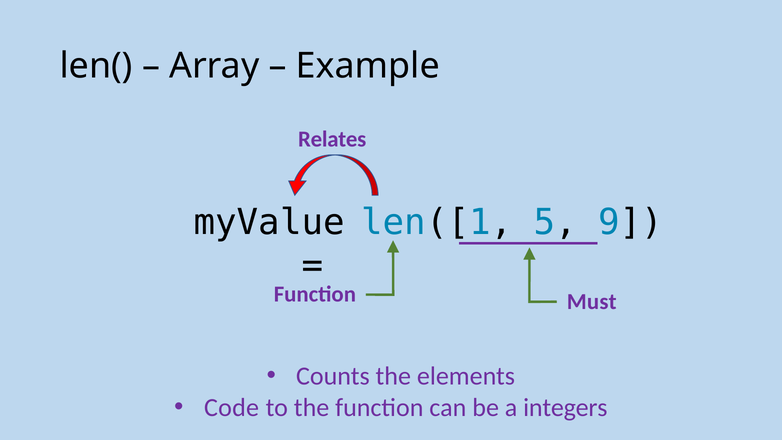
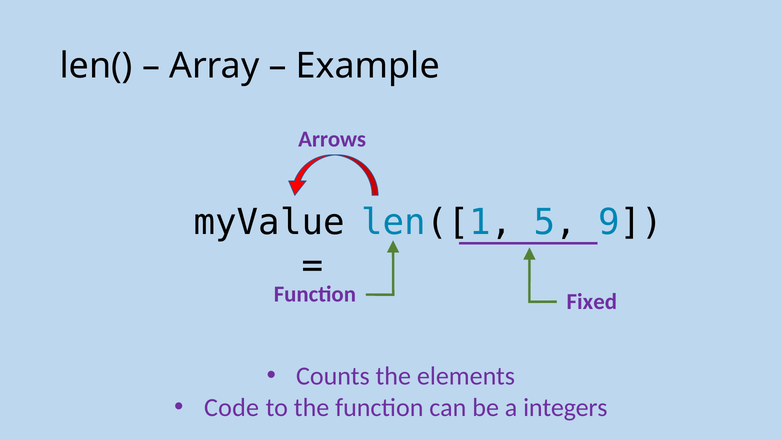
Relates: Relates -> Arrows (332, 139)
Must: Must -> Fixed (592, 301)
